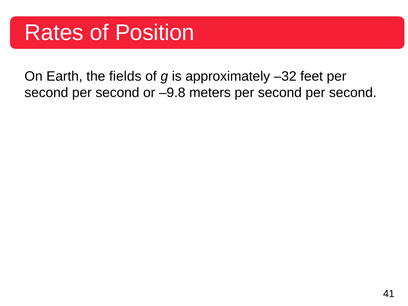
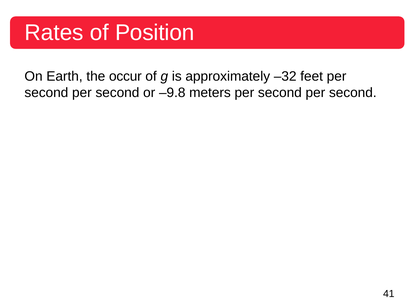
fields: fields -> occur (125, 76)
